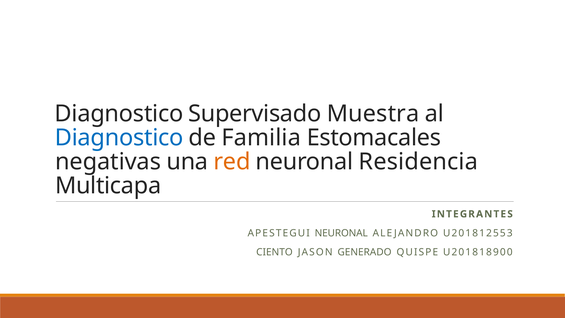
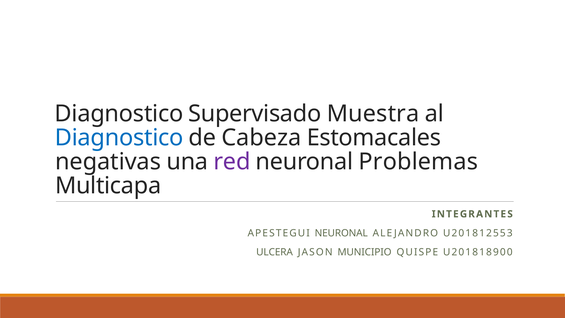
Familia: Familia -> Cabeza (261, 138)
red colour: orange -> purple (232, 162)
Residencia: Residencia -> Problemas (418, 162)
CIENTO: CIENTO -> ULCERA (275, 252)
GENERADO: GENERADO -> MUNICIPIO (365, 252)
